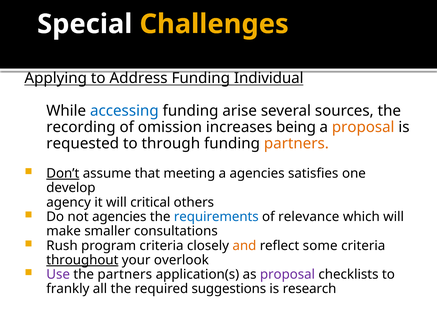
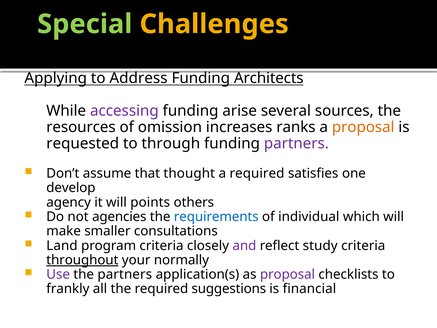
Special colour: white -> light green (85, 24)
Individual: Individual -> Architects (269, 78)
accessing colour: blue -> purple (124, 111)
recording: recording -> resources (81, 127)
being: being -> ranks (296, 127)
partners colour: orange -> purple (296, 144)
Don’t underline: present -> none (63, 173)
meeting: meeting -> thought (189, 173)
a agencies: agencies -> required (257, 173)
critical: critical -> points (150, 202)
relevance: relevance -> individual (309, 217)
Rush: Rush -> Land (62, 245)
and colour: orange -> purple (244, 245)
some: some -> study (320, 245)
overlook: overlook -> normally (181, 260)
research: research -> financial (309, 289)
